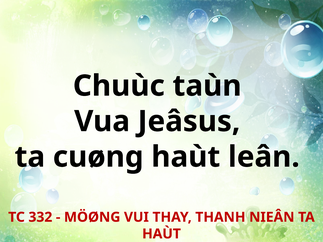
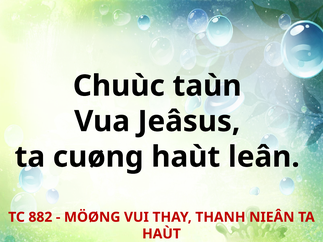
332: 332 -> 882 (40, 217)
